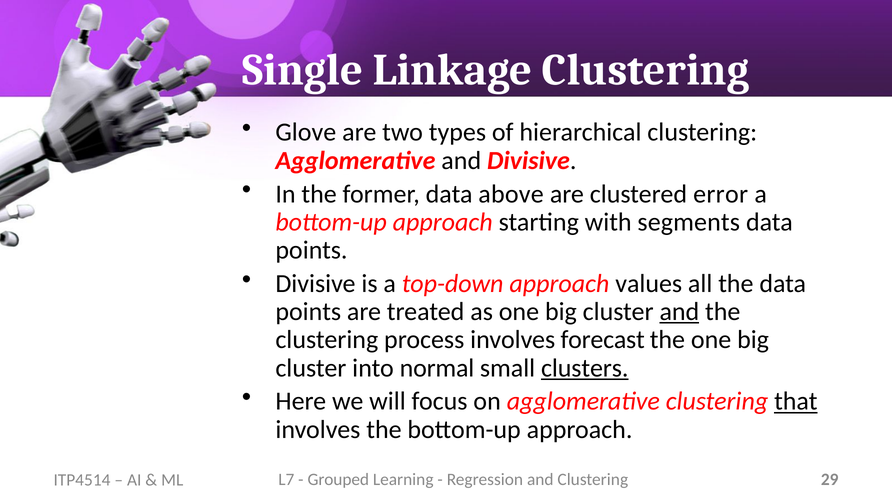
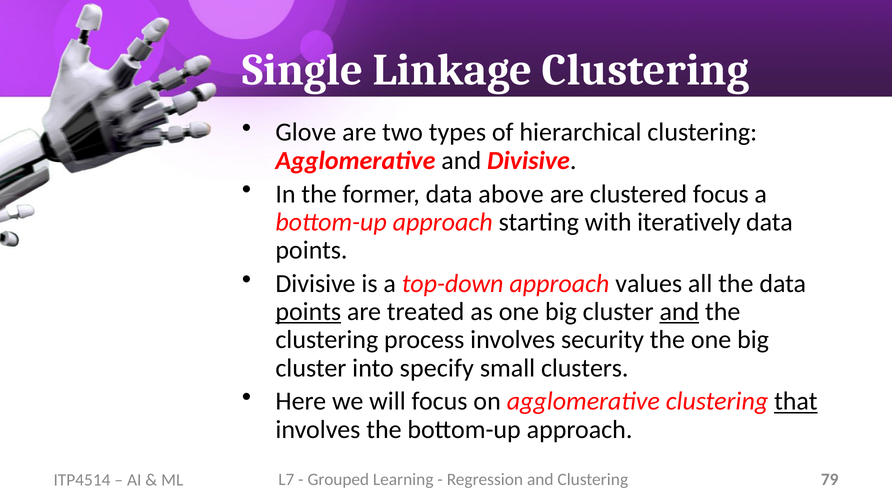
clustered error: error -> focus (721, 194)
segments: segments -> iteratively (689, 222)
points underline: none -> present (308, 312)
forecast: forecast -> security (603, 340)
normal: normal -> specify (437, 368)
clusters underline: present -> none (585, 368)
29: 29 -> 79 (830, 479)
